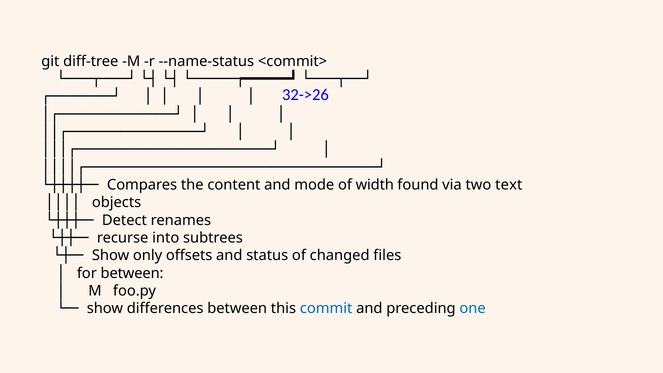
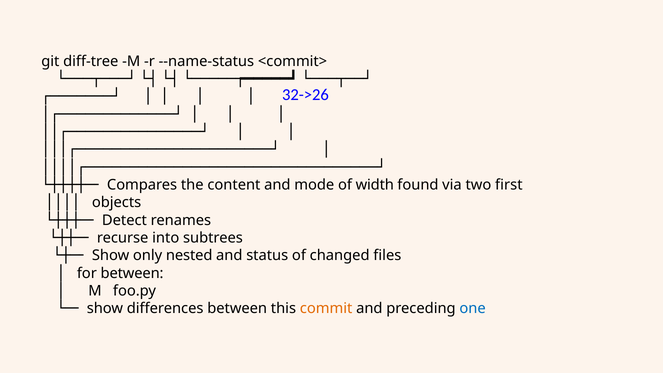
text: text -> first (509, 185)
offsets: offsets -> nested (189, 256)
commit colour: blue -> orange (326, 309)
